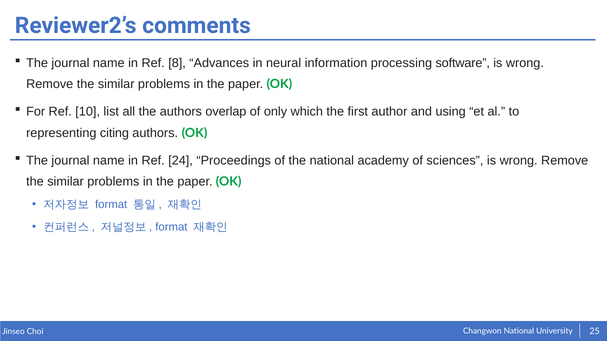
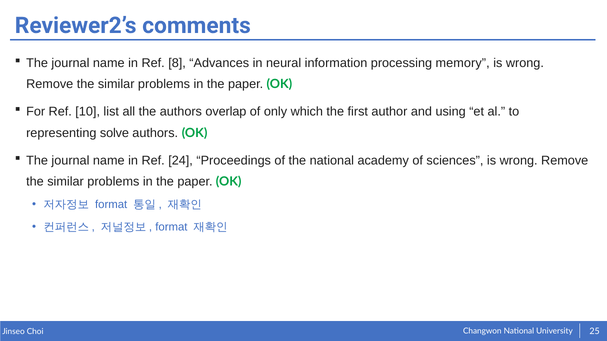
software: software -> memory (463, 63)
citing: citing -> solve (114, 133)
